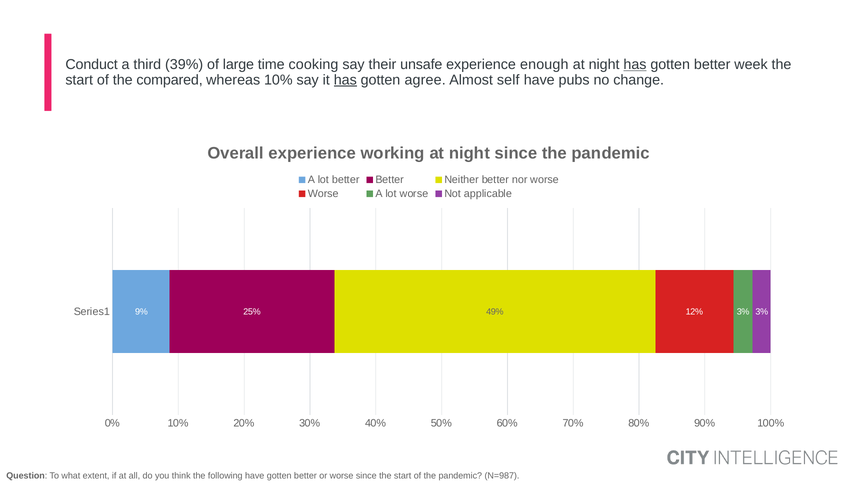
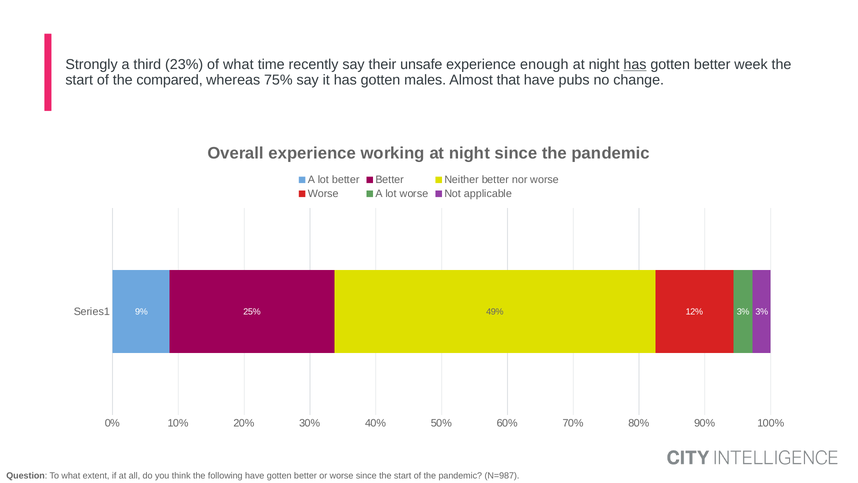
Conduct: Conduct -> Strongly (92, 65)
39%: 39% -> 23% (184, 65)
of large: large -> what (238, 65)
cooking: cooking -> recently (314, 65)
whereas 10%: 10% -> 75% (278, 80)
has underline: present -> none (345, 80)
agree: agree -> males (425, 80)
self: self -> that (508, 80)
